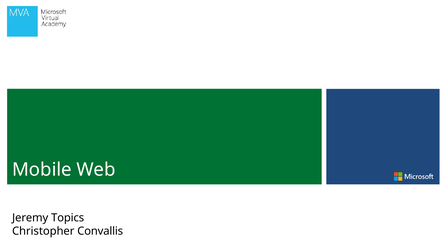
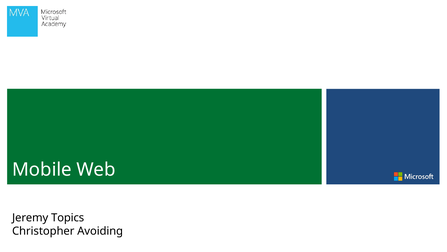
Convallis: Convallis -> Avoiding (100, 231)
